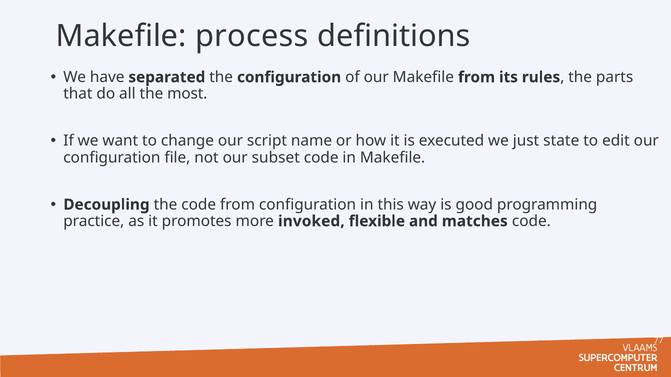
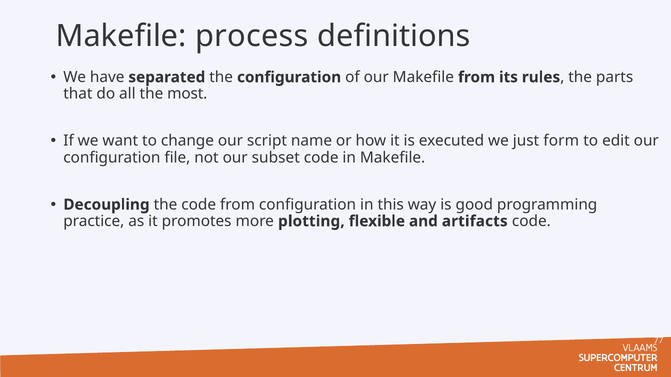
state: state -> form (561, 141)
invoked: invoked -> plotting (311, 221)
matches: matches -> artifacts (475, 221)
